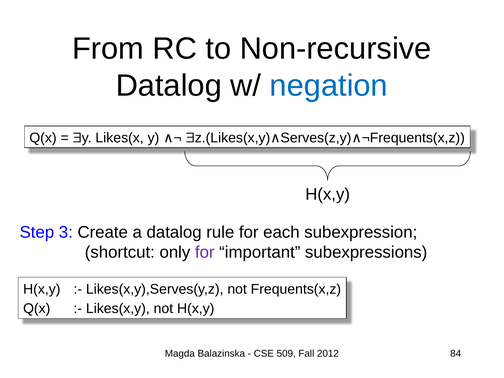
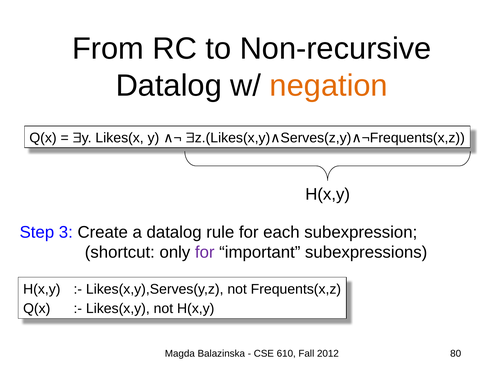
negation colour: blue -> orange (329, 86)
509: 509 -> 610 (286, 353)
84: 84 -> 80 (456, 353)
